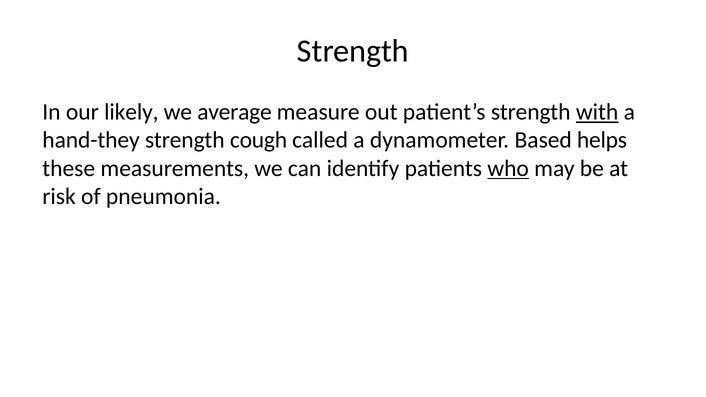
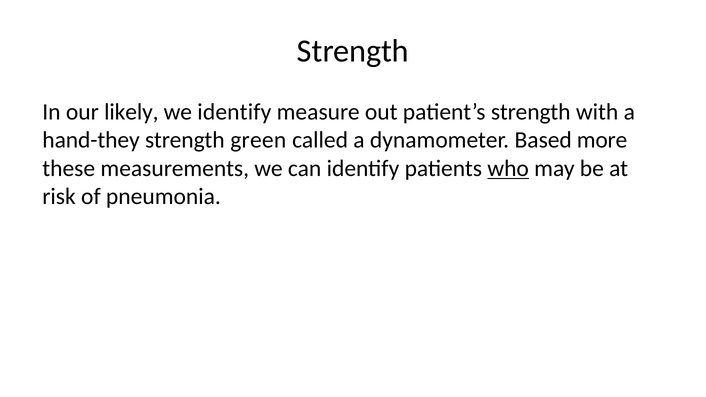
we average: average -> identify (234, 112)
with underline: present -> none (597, 112)
cough: cough -> green (258, 140)
helps: helps -> more (602, 140)
